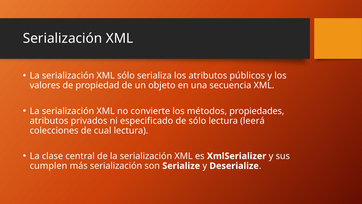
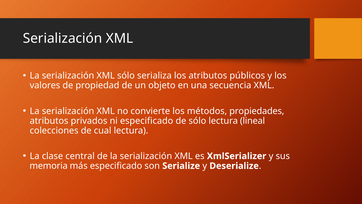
leerá: leerá -> lineal (253, 121)
cumplen: cumplen -> memoria (49, 166)
más serialización: serialización -> especificado (116, 166)
